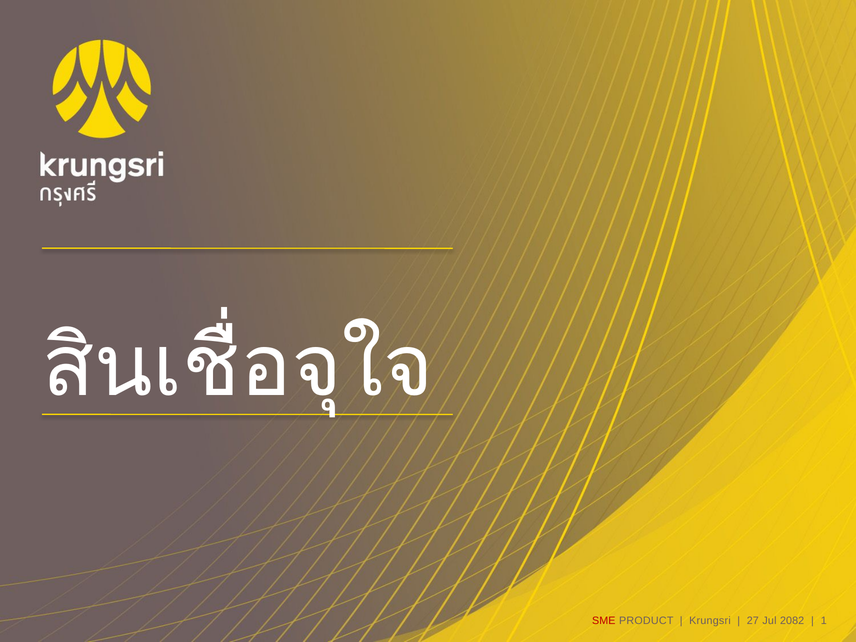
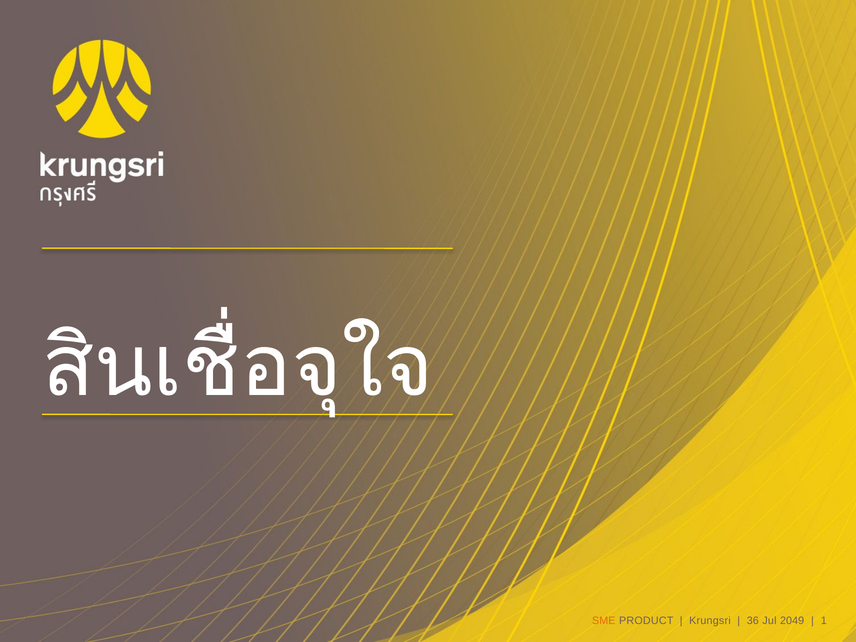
SME colour: red -> orange (604, 621)
27: 27 -> 36 (753, 621)
2082: 2082 -> 2049 (792, 621)
